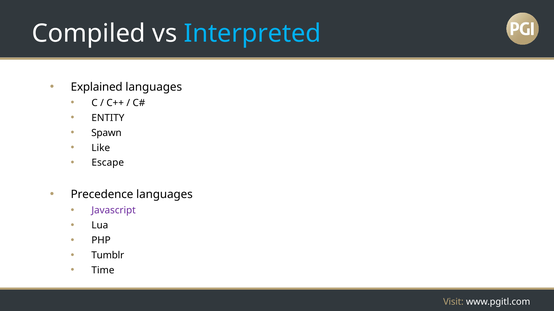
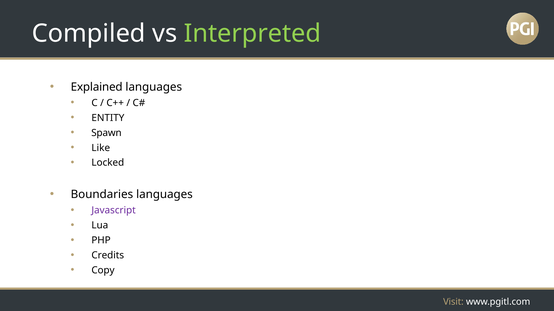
Interpreted colour: light blue -> light green (253, 33)
Escape: Escape -> Locked (108, 163)
Precedence: Precedence -> Boundaries (102, 195)
Tumblr: Tumblr -> Credits (108, 256)
Time: Time -> Copy (103, 271)
